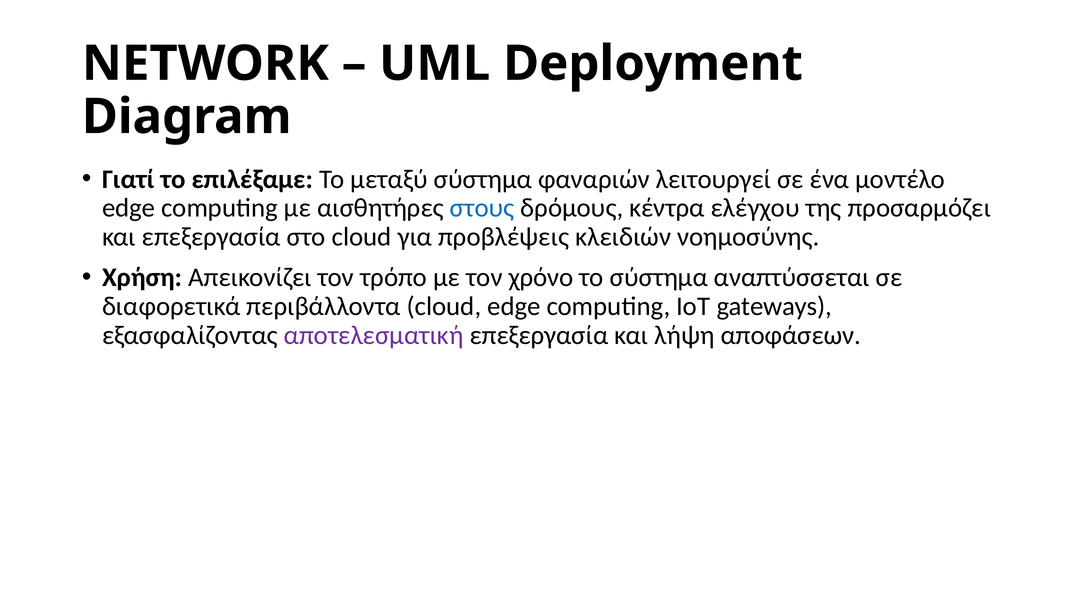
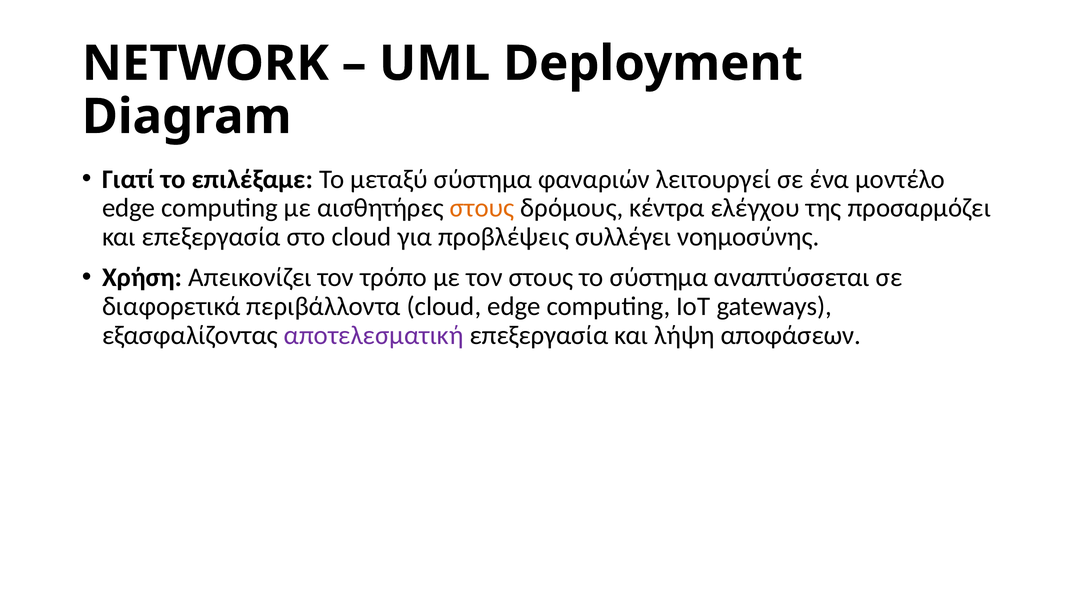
στους colour: blue -> orange (482, 208)
κλειδιών: κλειδιών -> συλλέγει (623, 237)
τον χρόνο: χρόνο -> στους (541, 277)
